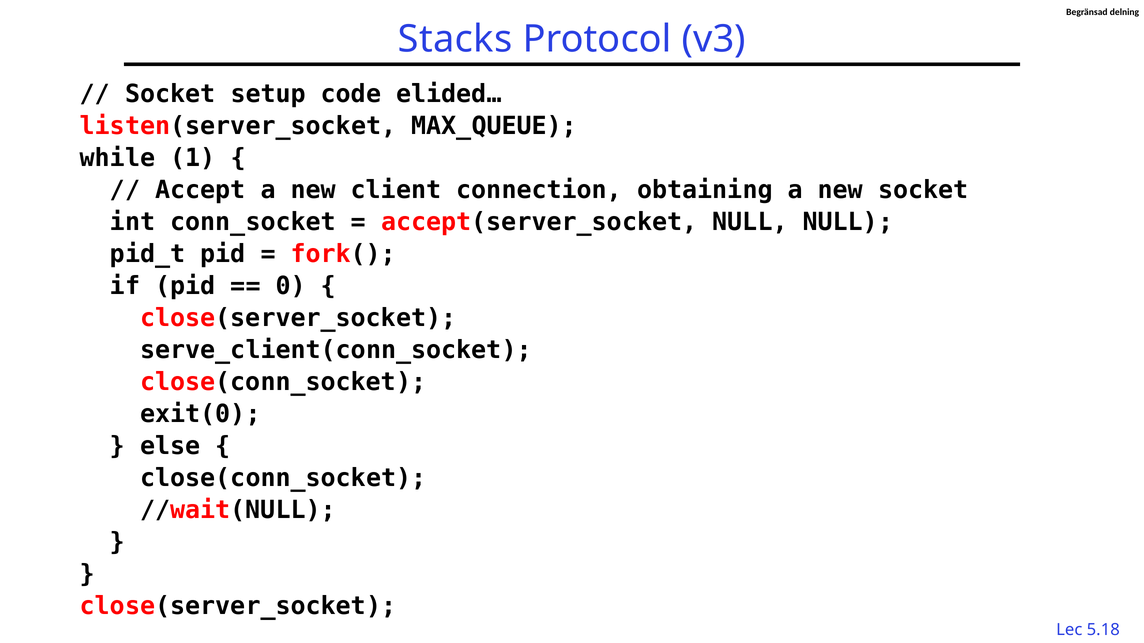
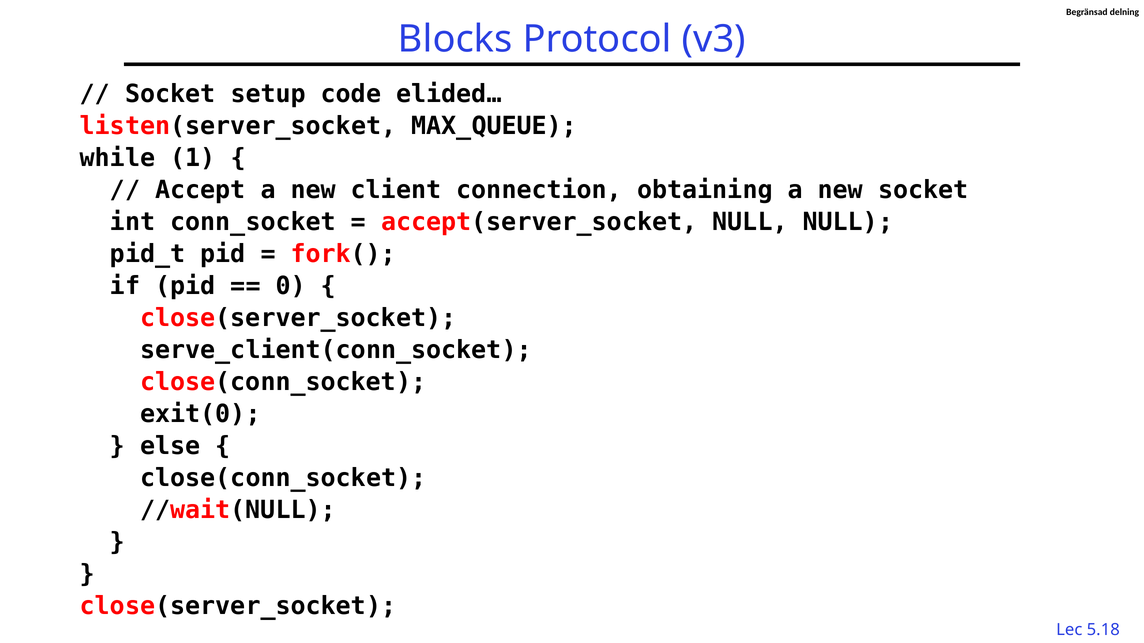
Stacks: Stacks -> Blocks (455, 39)
